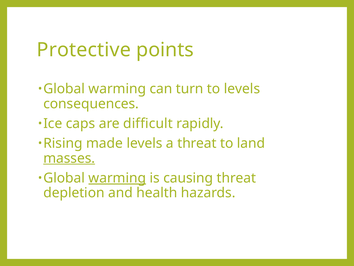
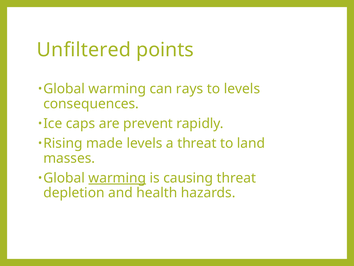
Protective: Protective -> Unfiltered (84, 50)
turn: turn -> rays (190, 89)
difficult: difficult -> prevent (148, 123)
masses underline: present -> none (69, 158)
